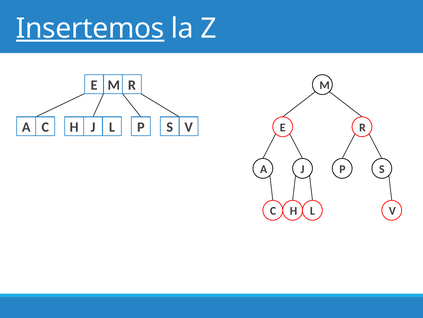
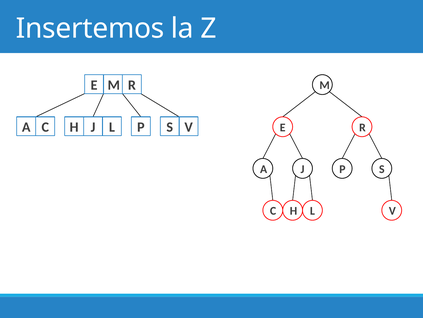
Insertemos underline: present -> none (90, 28)
